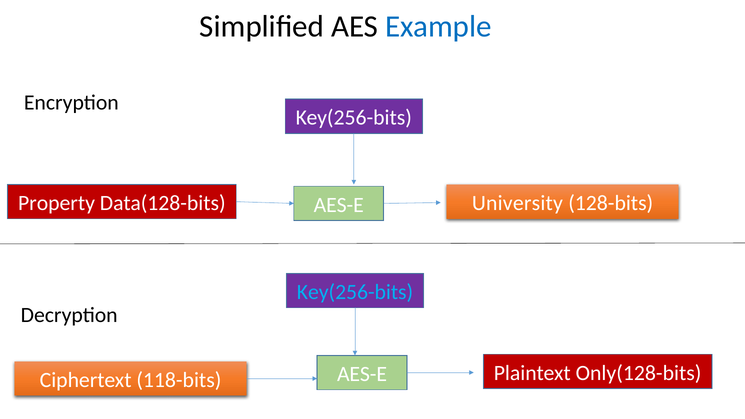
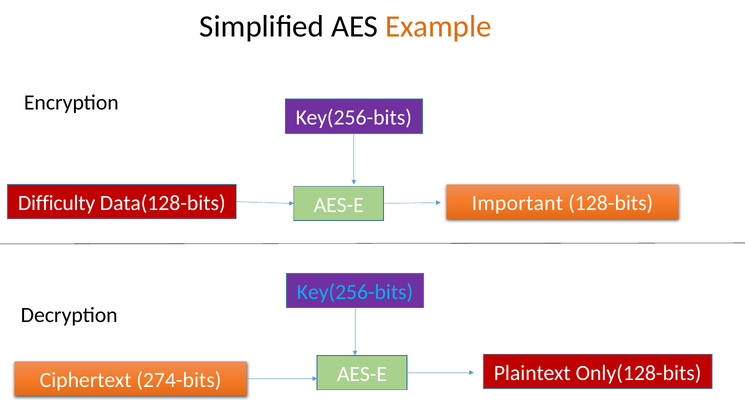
Example colour: blue -> orange (438, 27)
Property: Property -> Difficulty (57, 203)
University: University -> Important (517, 203)
118-bits: 118-bits -> 274-bits (179, 380)
